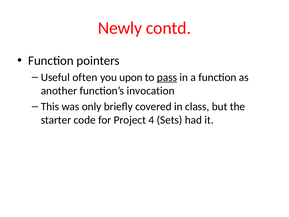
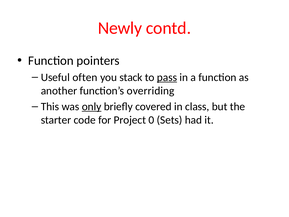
upon: upon -> stack (131, 77)
invocation: invocation -> overriding (151, 91)
only underline: none -> present (92, 106)
4: 4 -> 0 (151, 120)
